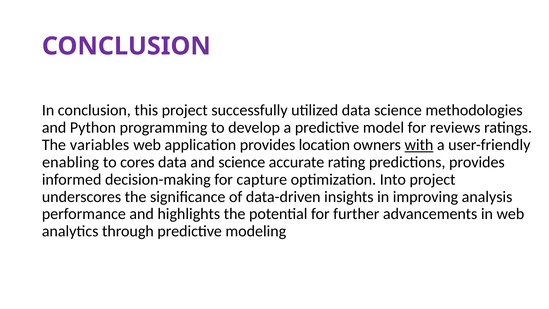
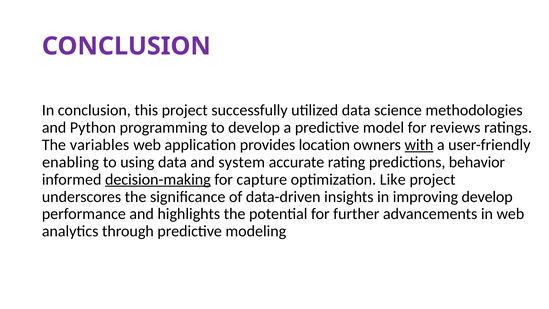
cores: cores -> using (137, 162)
and science: science -> system (242, 162)
predictions provides: provides -> behavior (477, 162)
decision-making underline: none -> present (158, 179)
Into: Into -> Like (393, 179)
improving analysis: analysis -> develop (487, 197)
